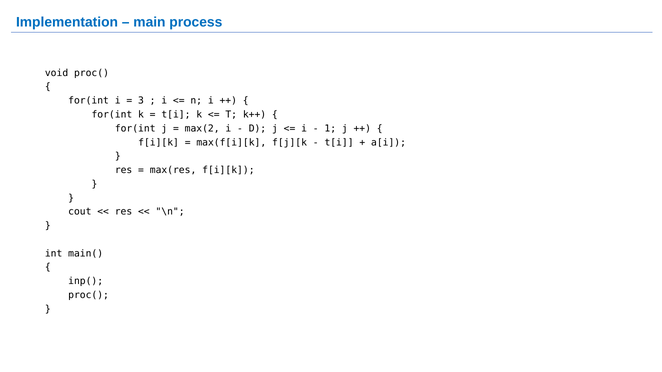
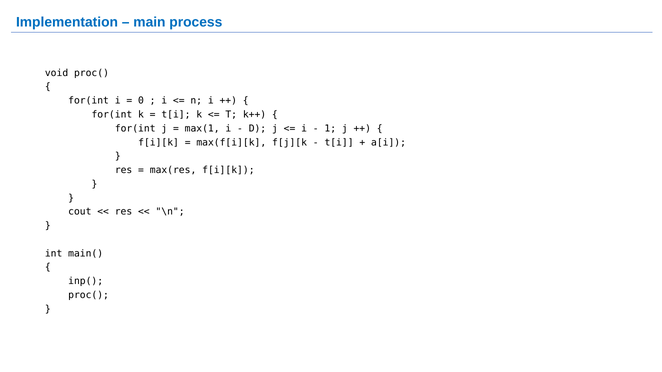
3: 3 -> 0 (141, 101)
max(2: max(2 -> max(1 (202, 129)
